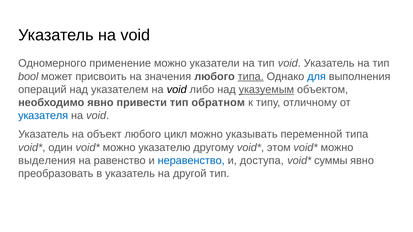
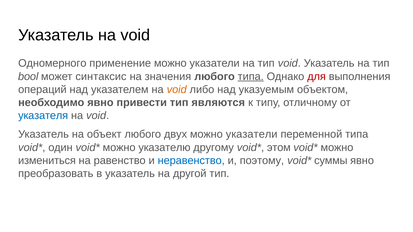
присвоить: присвоить -> синтаксис (101, 77)
для colour: blue -> red (317, 77)
void colour: black -> orange (177, 90)
указуемым underline: present -> none (266, 90)
обратном: обратном -> являются (218, 103)
цикл: цикл -> двух (176, 135)
указывать: указывать -> указатели (252, 135)
выделения: выделения -> измениться (47, 161)
доступа: доступа -> поэтому (262, 161)
